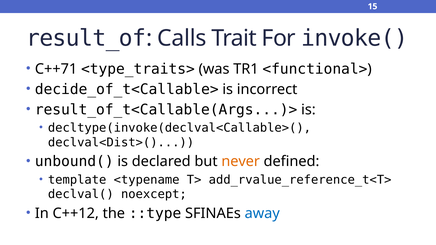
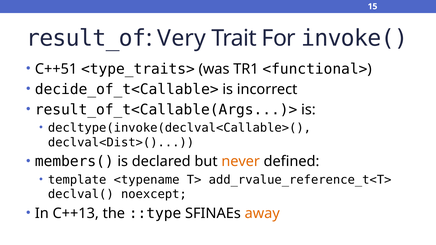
Calls: Calls -> Very (182, 38)
C++71: C++71 -> C++51 (56, 69)
unbound(: unbound( -> members( (74, 162)
C++12: C++12 -> C++13 (76, 214)
away colour: blue -> orange (262, 214)
